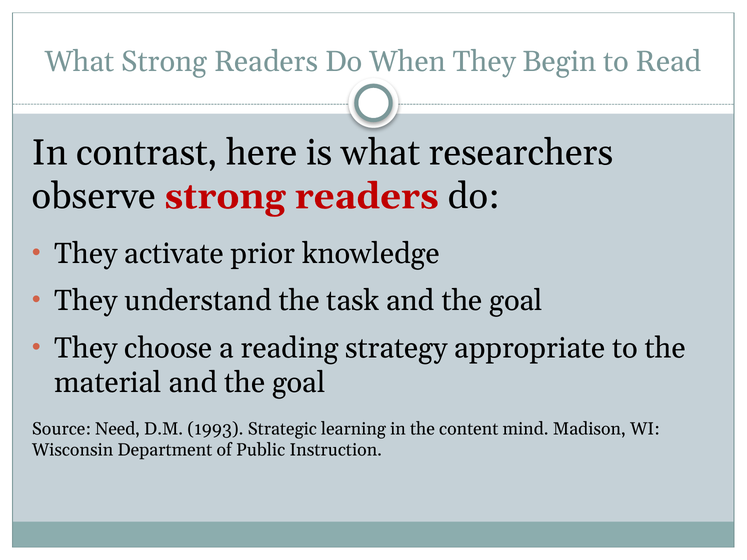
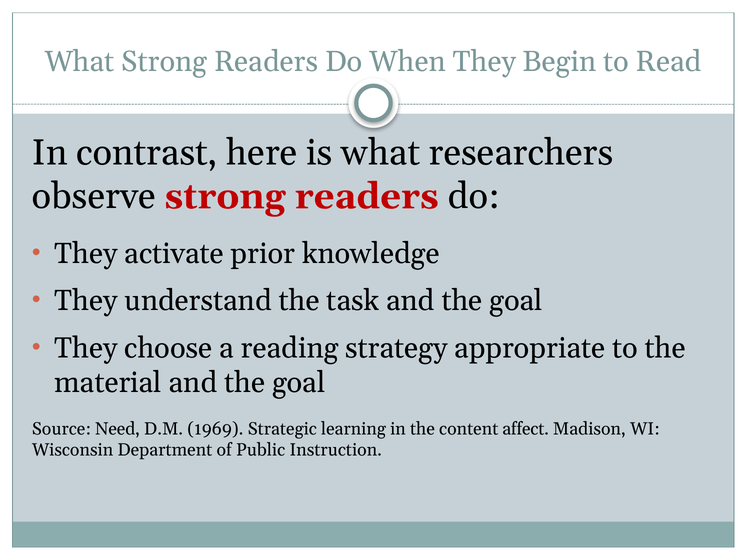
1993: 1993 -> 1969 (215, 429)
mind: mind -> affect (526, 429)
